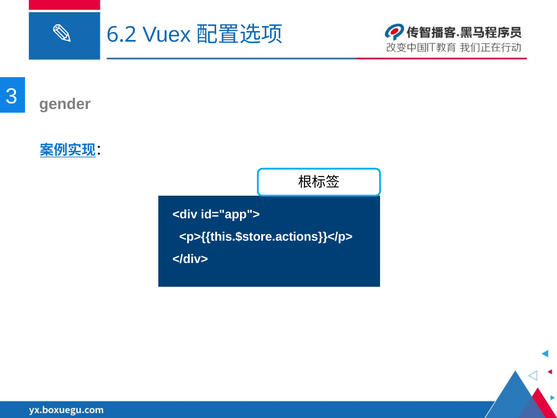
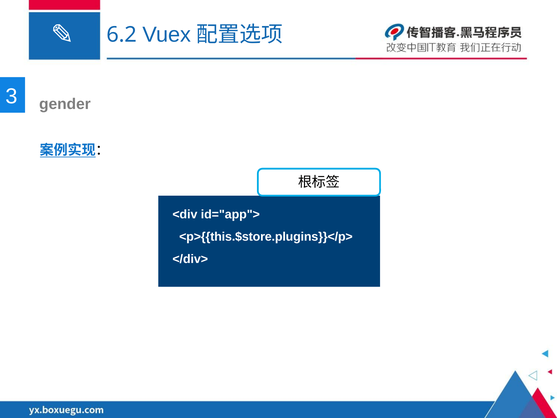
<p>{{this.$store.actions}}</p>: <p>{{this.$store.actions}}</p> -> <p>{{this.$store.plugins}}</p> (266, 237)
